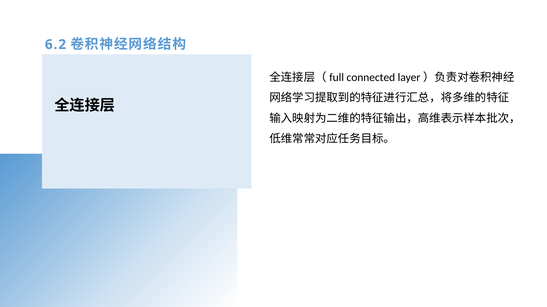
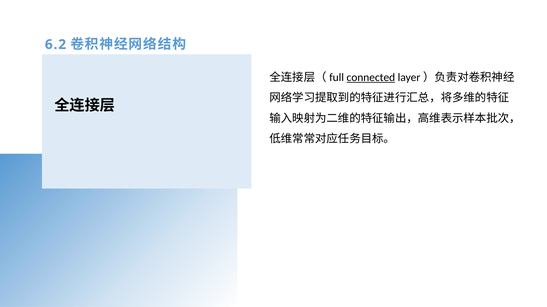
connected underline: none -> present (371, 77)
